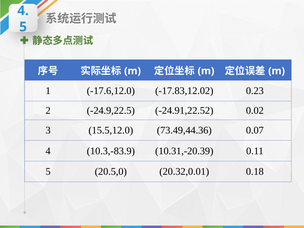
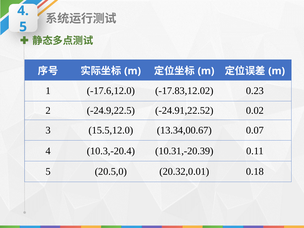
73.49,44.36: 73.49,44.36 -> 13.34,00.67 (184, 130)
10.3,-83.9: 10.3,-83.9 -> 10.3,-20.4 (111, 151)
